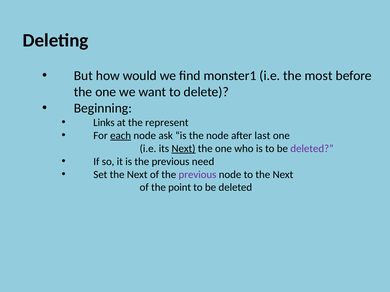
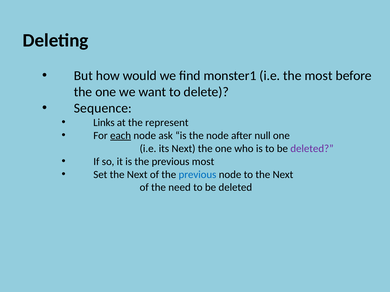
Beginning: Beginning -> Sequence (103, 108)
last: last -> null (263, 136)
Next underline: present -> none (184, 149)
previous need: need -> most (203, 162)
previous colour: purple -> blue (197, 175)
point: point -> need (180, 188)
